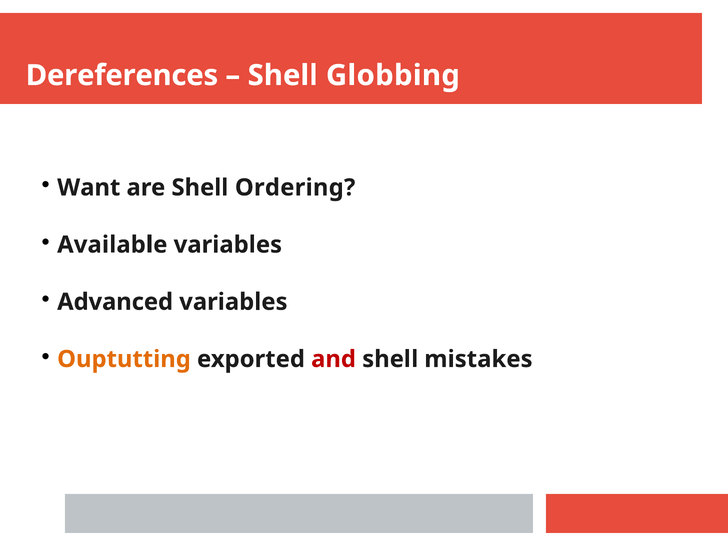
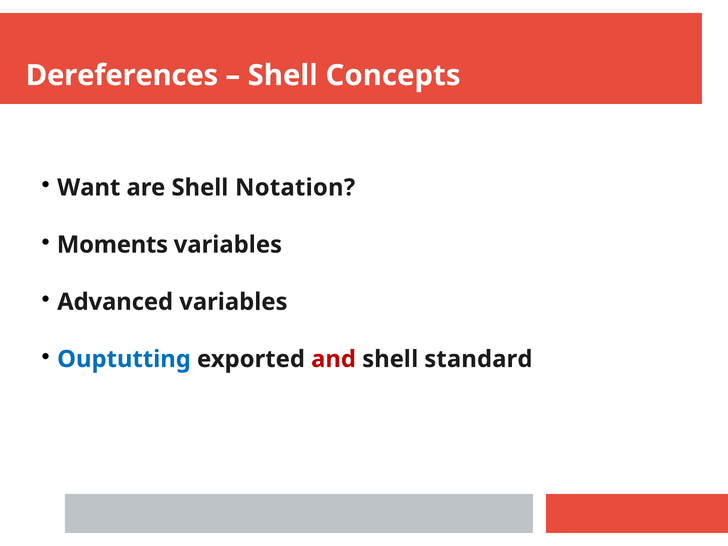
Globbing: Globbing -> Concepts (393, 75)
Ordering: Ordering -> Notation (295, 188)
Available: Available -> Moments (112, 245)
Ouptutting colour: orange -> blue (124, 359)
mistakes: mistakes -> standard (478, 359)
